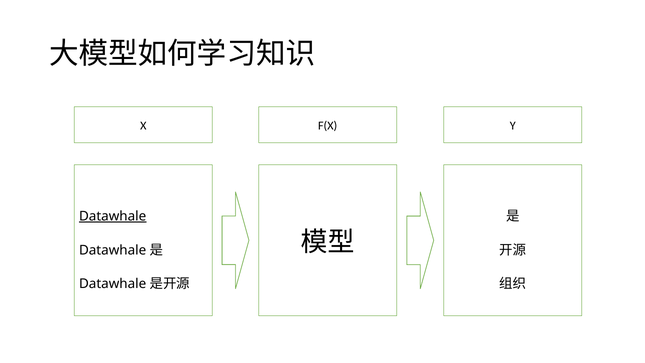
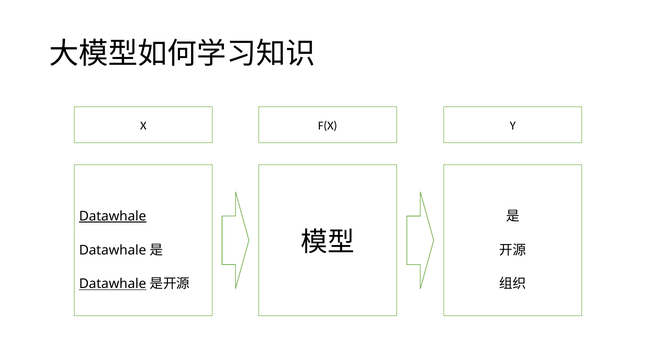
Datawhale underline: none -> present (113, 284)
